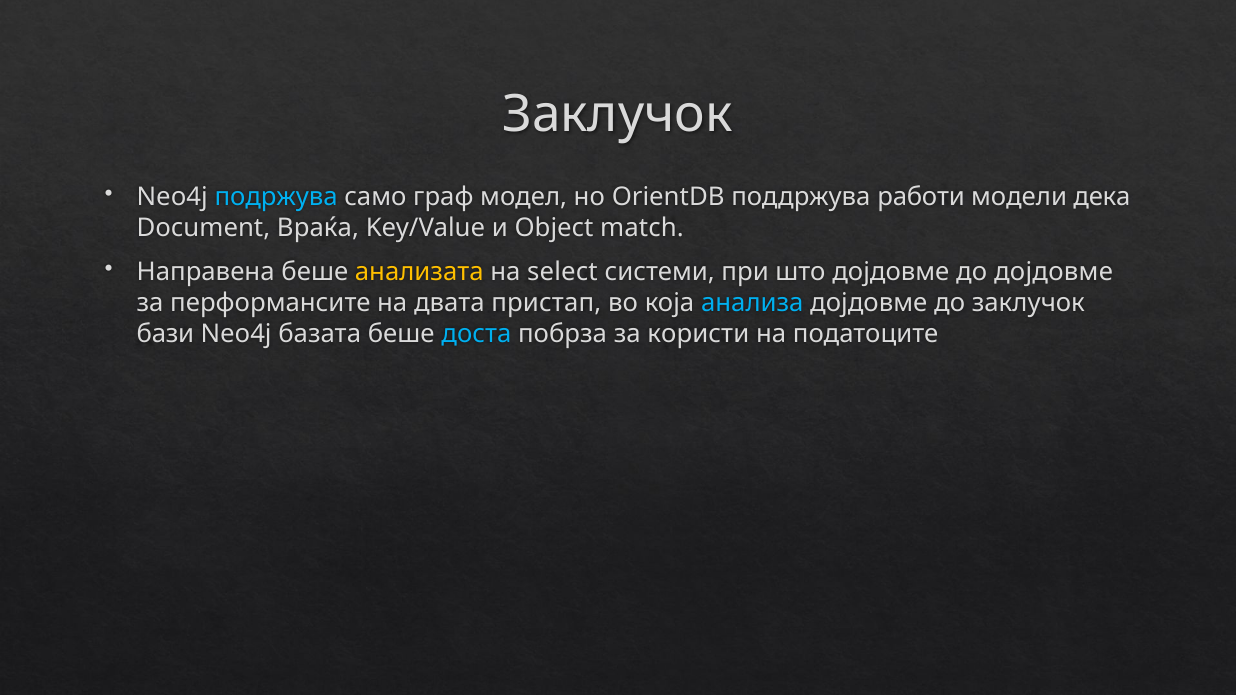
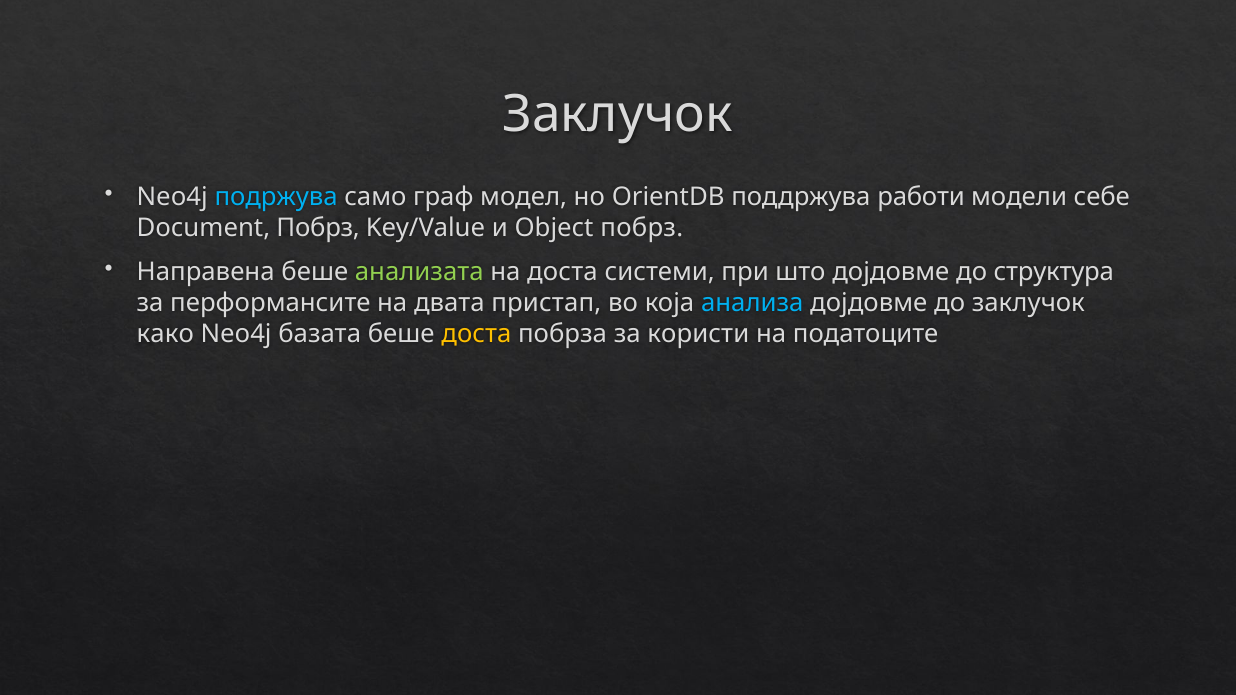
дека: дека -> себе (1102, 198)
Document Враќа: Враќа -> Побрз (318, 228)
Object match: match -> побрз (642, 228)
анализата colour: yellow -> light green (419, 272)
на select: select -> доста (562, 272)
до дојдовме: дојдовме -> структура (1054, 272)
бази: бази -> како (165, 334)
доста colour: light blue -> yellow (476, 334)
